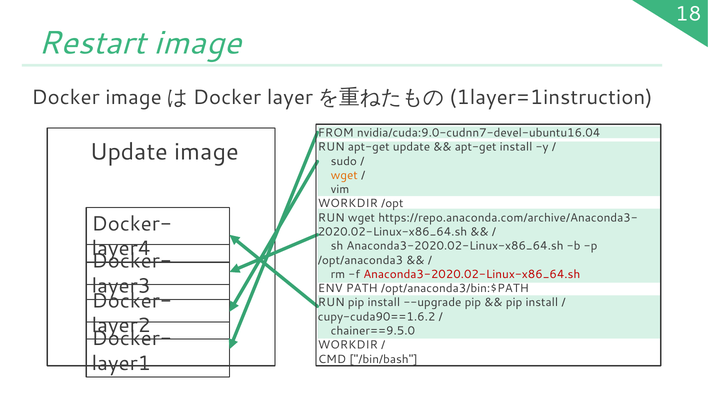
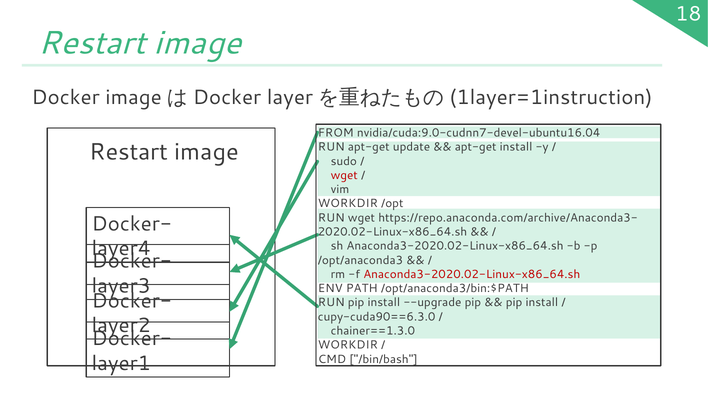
Update: Update -> Restart (129, 152)
wget colour: orange -> red (344, 175)
cupy-cuda90==1.6.2: cupy-cuda90==1.6.2 -> cupy-cuda90==6.3.0 (377, 317)
chainer==9.5.0: chainer==9.5.0 -> chainer==1.3.0 (373, 331)
